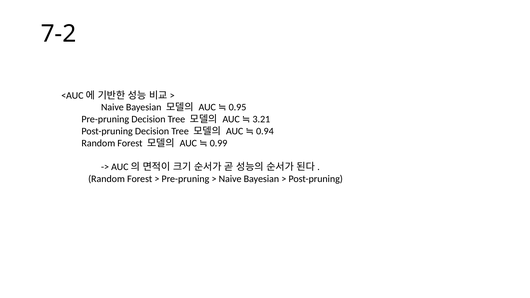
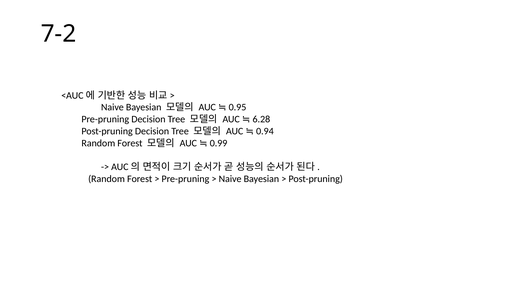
3.21: 3.21 -> 6.28 (261, 119)
